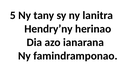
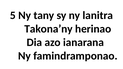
Hendry’ny: Hendry’ny -> Takona’ny (48, 29)
